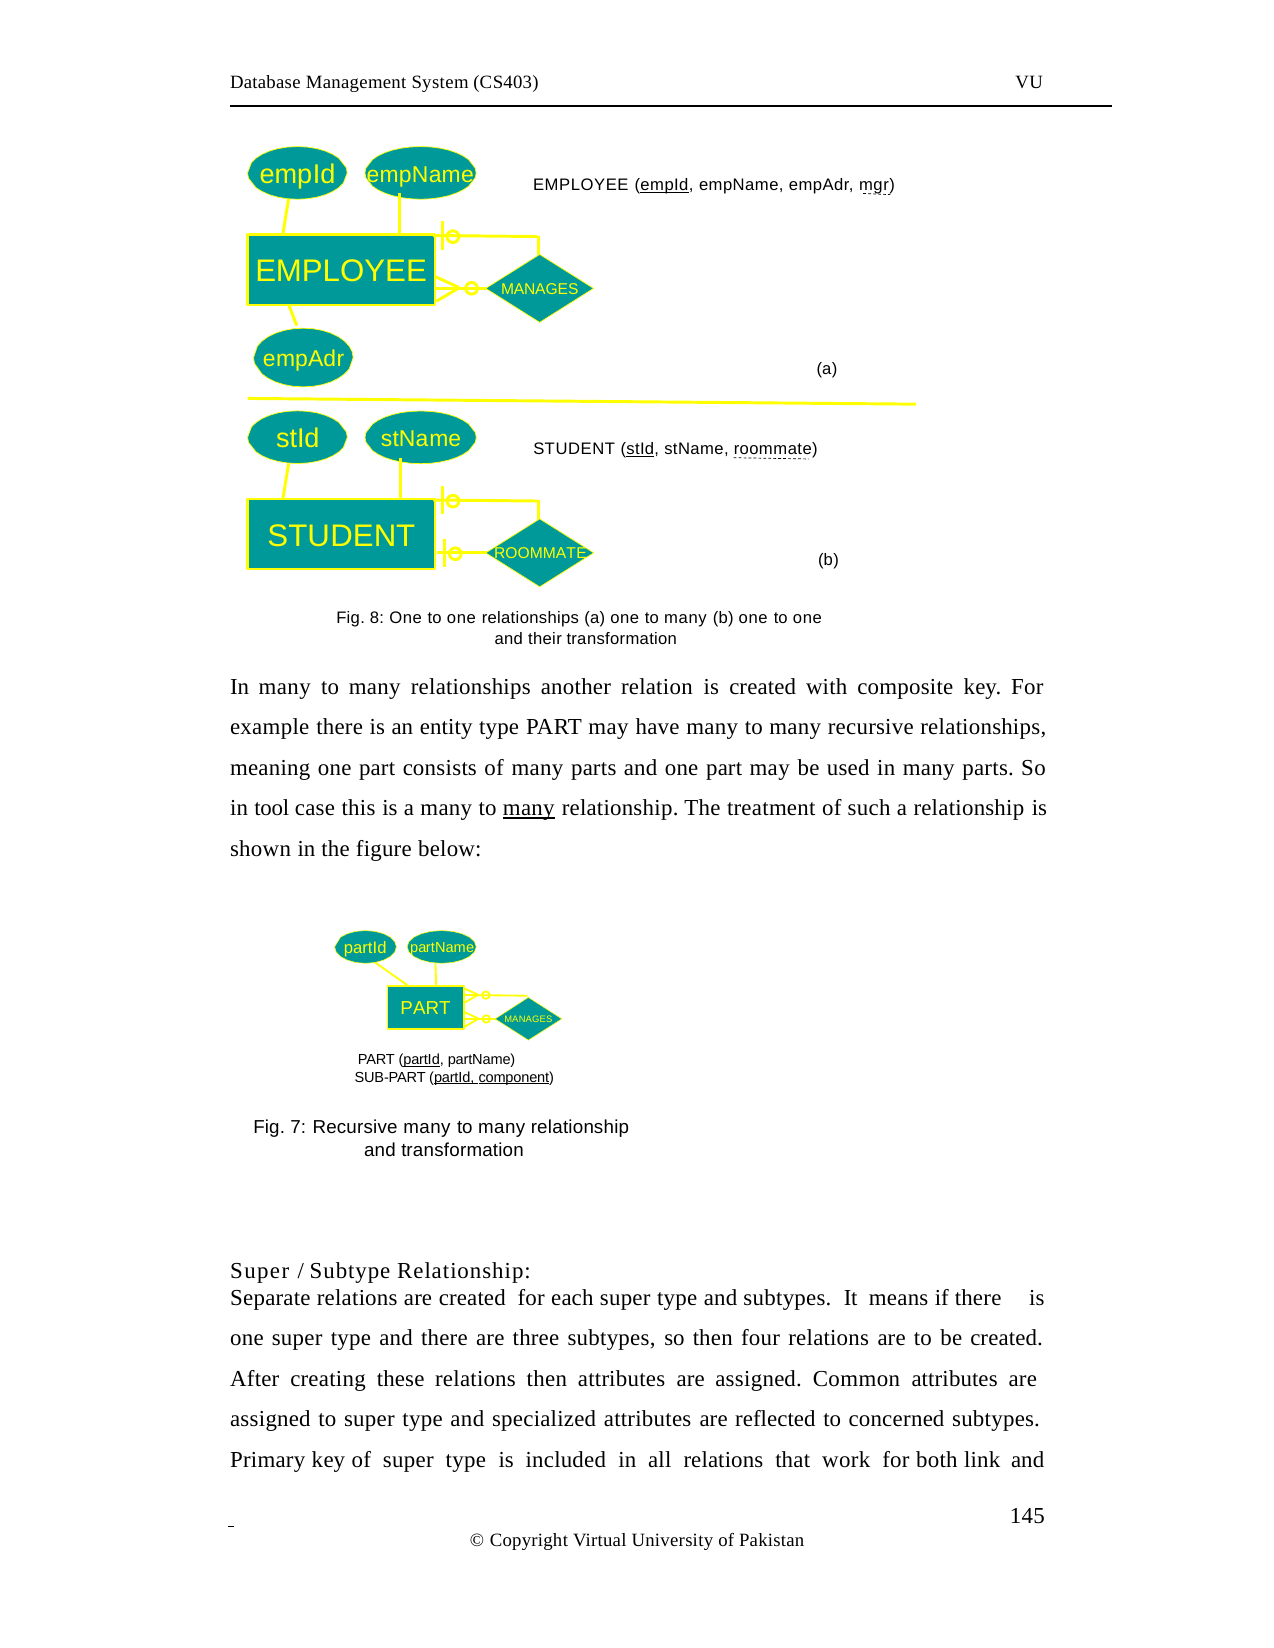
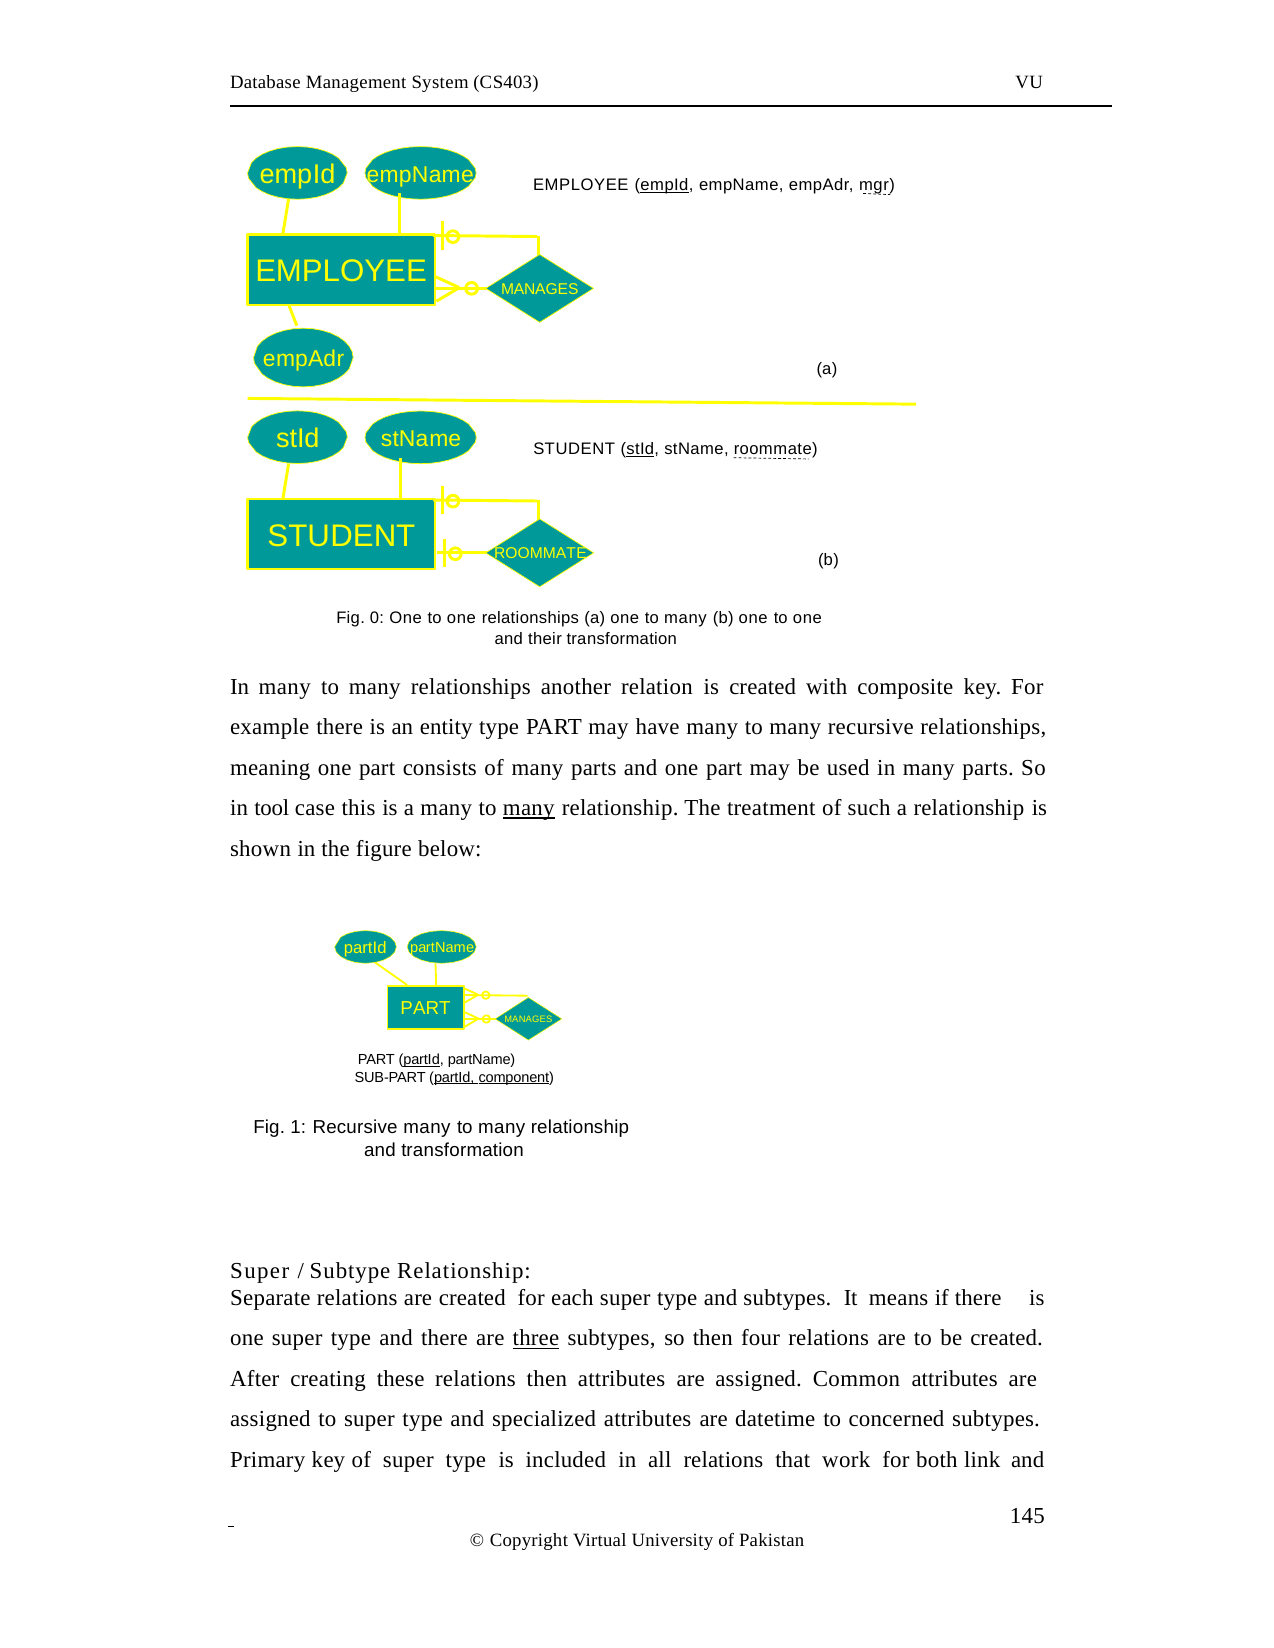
8: 8 -> 0 (377, 619)
7: 7 -> 1 (298, 1128)
three underline: none -> present (536, 1339)
reflected: reflected -> datetime (775, 1420)
